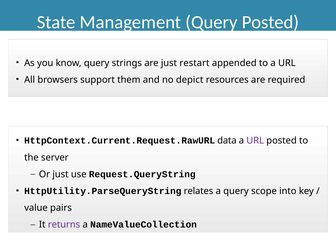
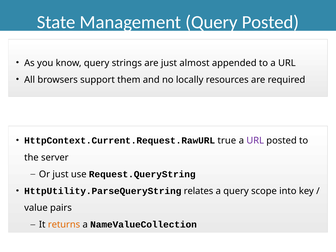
restart: restart -> almost (194, 63)
depict: depict -> locally (190, 80)
data: data -> true (227, 141)
returns colour: purple -> orange (64, 225)
